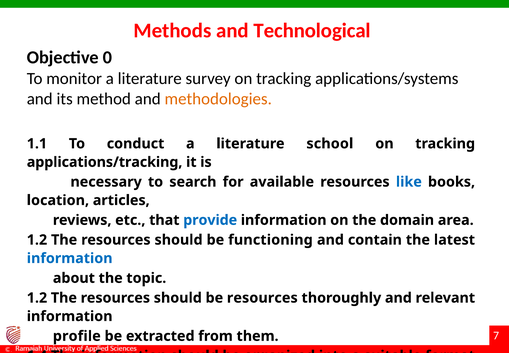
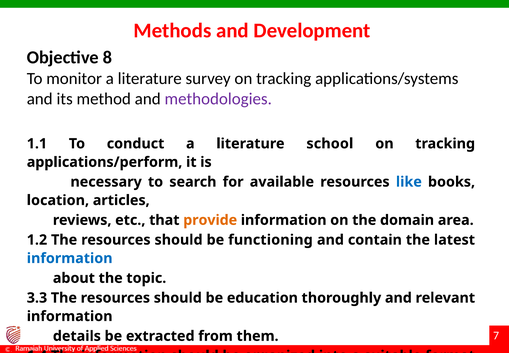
Technological: Technological -> Development (312, 30)
0: 0 -> 8 (107, 57)
methodologies colour: orange -> purple (218, 99)
applications/tracking: applications/tracking -> applications/perform (105, 162)
provide colour: blue -> orange (210, 220)
1.2: 1.2 -> 3.3 (37, 297)
be resources: resources -> education (262, 297)
profile: profile -> details (77, 336)
